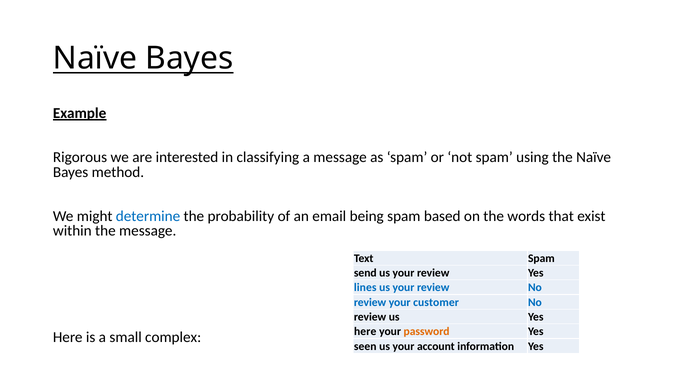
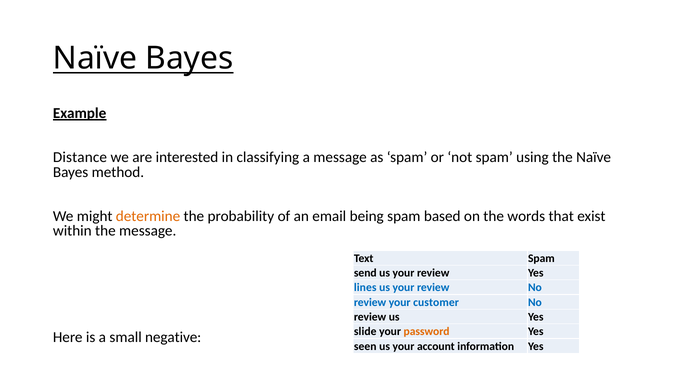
Rigorous: Rigorous -> Distance (80, 157)
determine colour: blue -> orange (148, 216)
here: here -> slide (365, 332)
complex: complex -> negative (173, 337)
